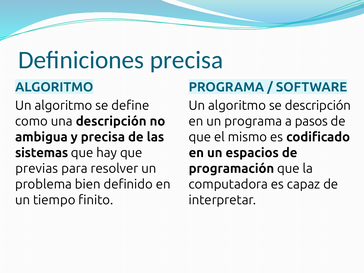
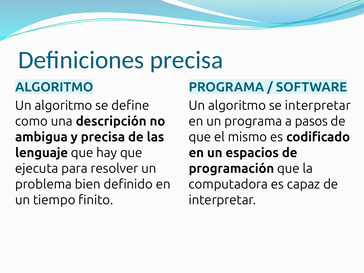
se descripción: descripción -> interpretar (318, 105)
sistemas: sistemas -> lenguaje (42, 153)
previas: previas -> ejecuta (37, 169)
